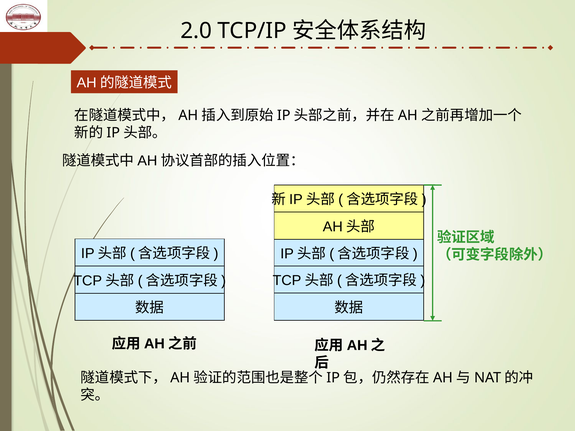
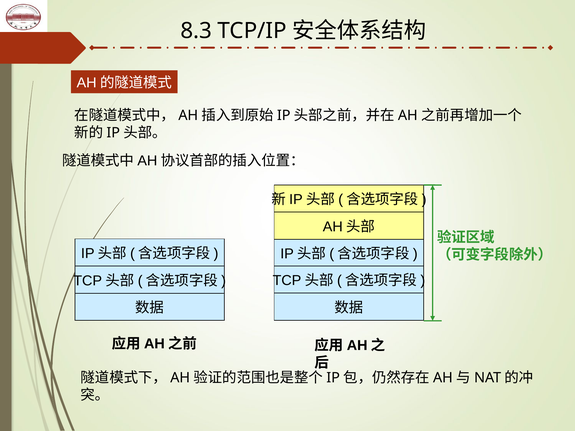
2.0: 2.0 -> 8.3 (196, 31)
